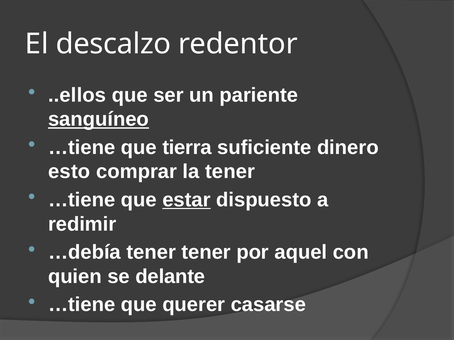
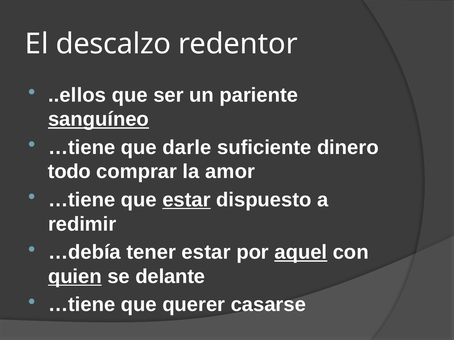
tierra: tierra -> darle (187, 148)
esto: esto -> todo (69, 172)
la tener: tener -> amor (230, 172)
tener tener: tener -> estar (206, 253)
aquel underline: none -> present (301, 253)
quien underline: none -> present (75, 277)
